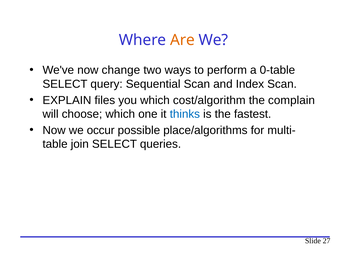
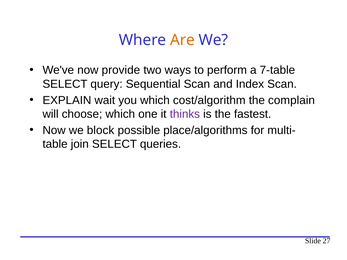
change: change -> provide (121, 70)
0-table: 0-table -> 7-table (277, 70)
files: files -> wait (105, 100)
thinks colour: blue -> purple (185, 114)
occur: occur -> block (101, 130)
